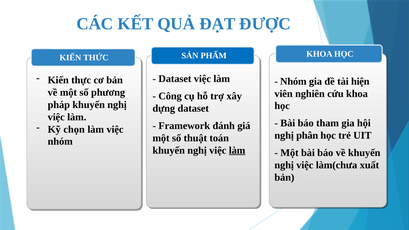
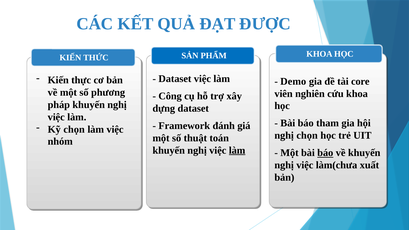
Nhóm: Nhóm -> Demo (293, 81)
hiện: hiện -> core (360, 81)
nghị phân: phân -> chọn (307, 136)
báo underline: none -> present (325, 153)
